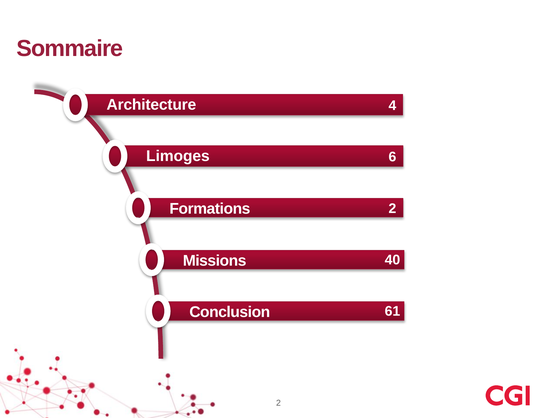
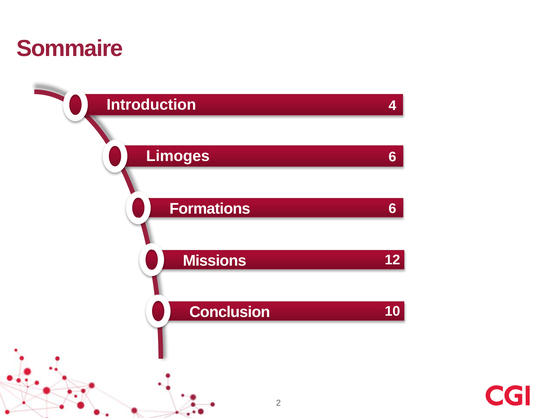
Architecture: Architecture -> Introduction (151, 105)
Formations 2: 2 -> 6 (392, 209)
40: 40 -> 12 (392, 260)
61: 61 -> 10 (392, 311)
